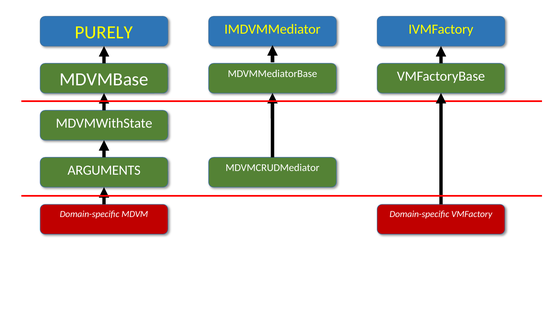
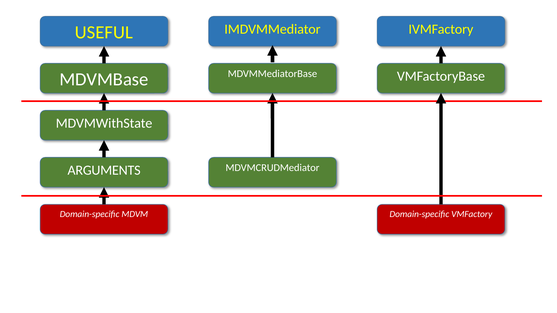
PURELY: PURELY -> USEFUL (104, 32)
